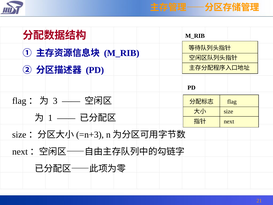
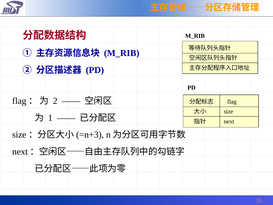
3: 3 -> 2 (55, 101)
